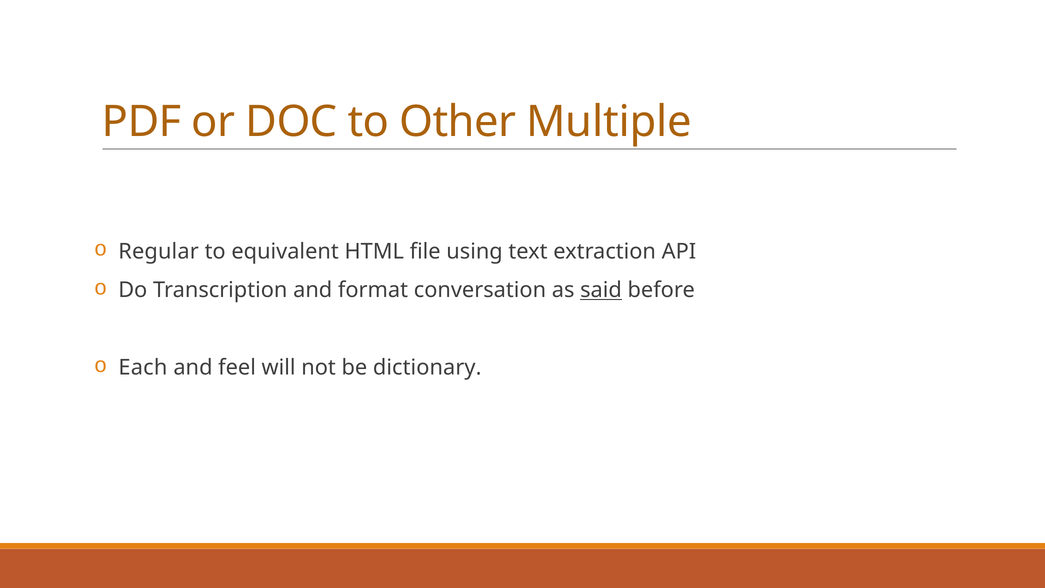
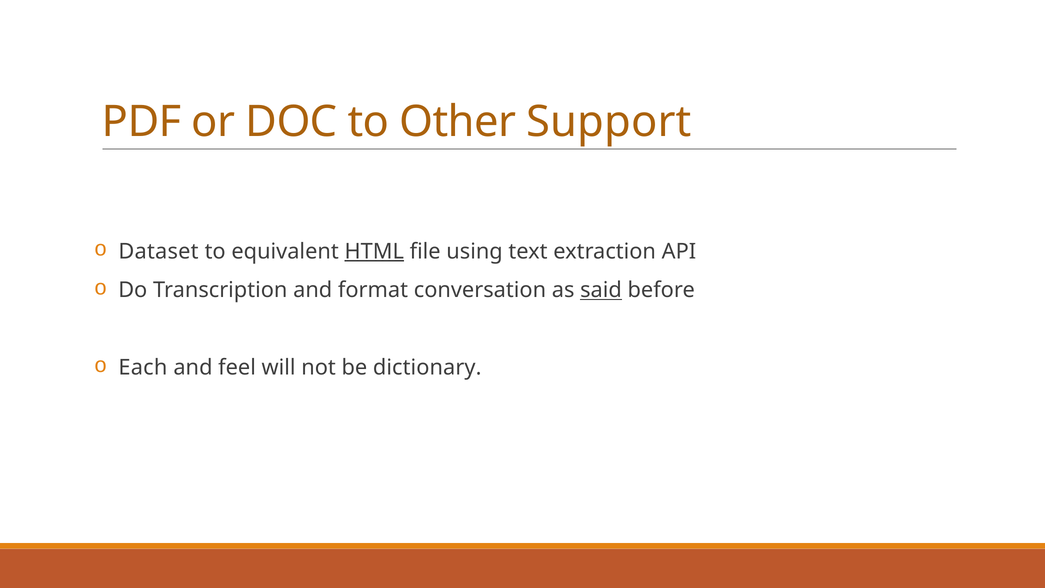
Multiple: Multiple -> Support (609, 122)
Regular: Regular -> Dataset (159, 251)
HTML underline: none -> present (374, 251)
